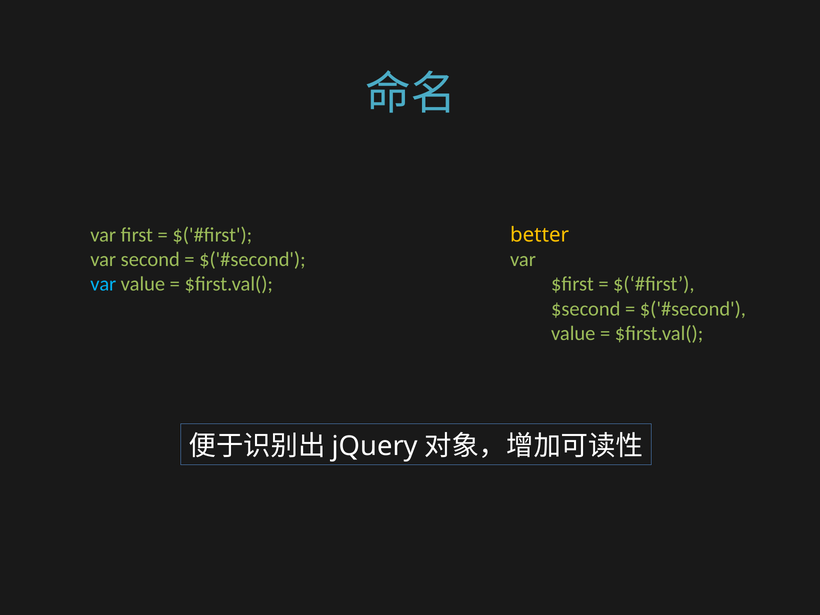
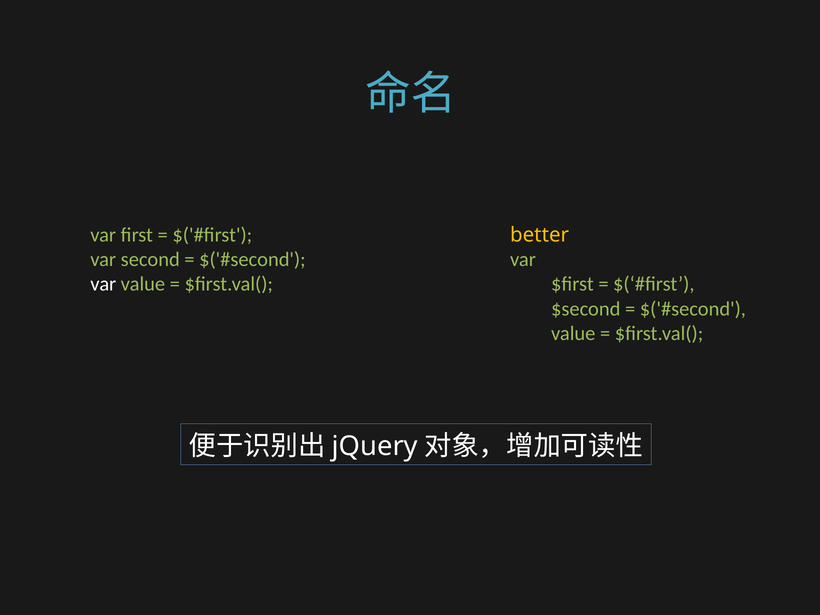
var colour: light blue -> white (103, 284)
